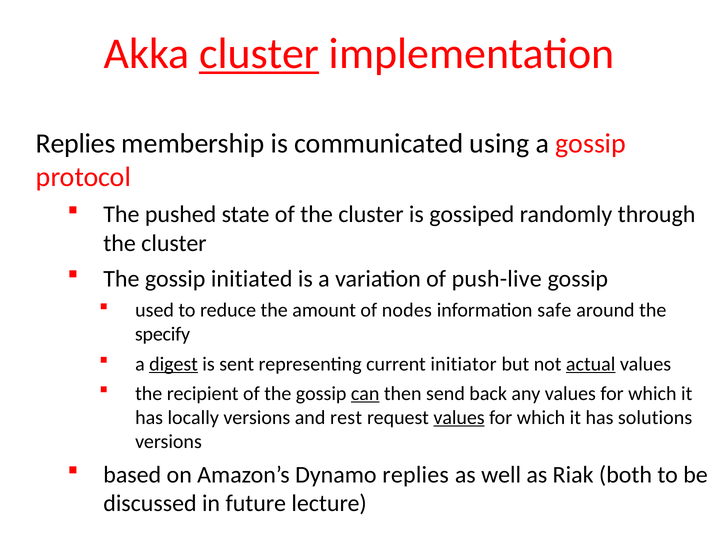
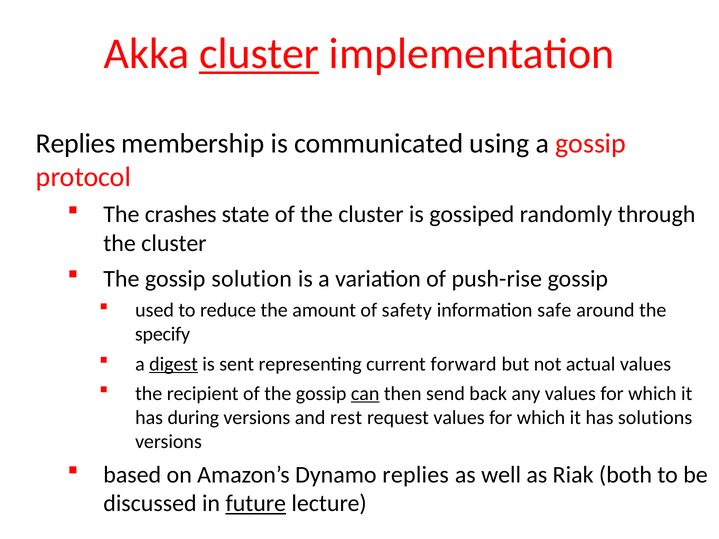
pushed: pushed -> crashes (181, 215)
initiated: initiated -> solution (252, 279)
push-live: push-live -> push-rise (497, 279)
nodes: nodes -> safety (407, 311)
initiator: initiator -> forward (464, 364)
actual underline: present -> none (591, 364)
locally: locally -> during (193, 418)
values underline: present -> none (459, 418)
future underline: none -> present (256, 504)
